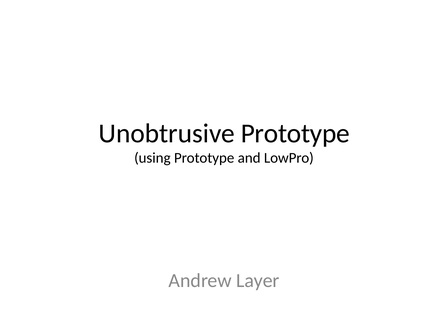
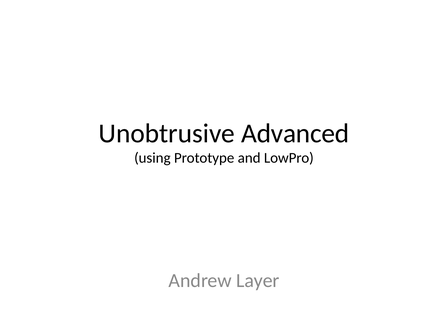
Unobtrusive Prototype: Prototype -> Advanced (295, 133)
